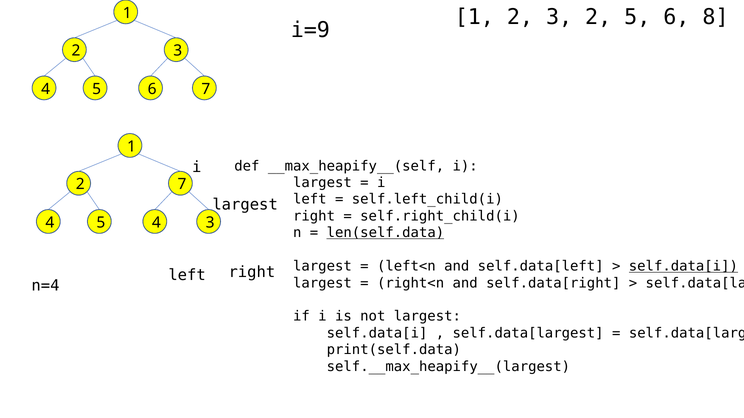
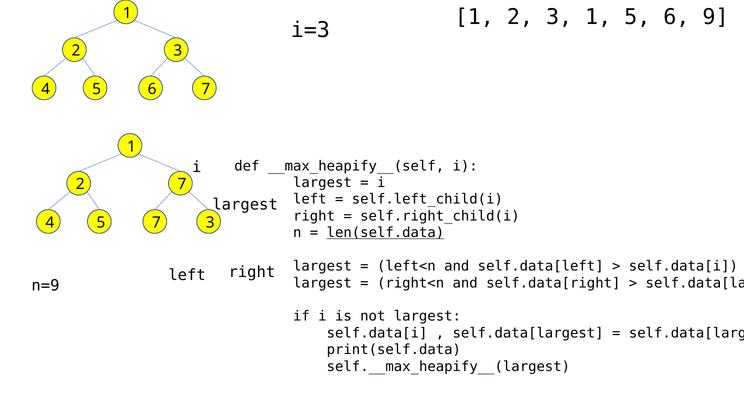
3 2: 2 -> 1 (598, 17)
8: 8 -> 9 (716, 17)
i=9: i=9 -> i=3 (310, 30)
5 4: 4 -> 7 (156, 223)
self.data[i underline: present -> none (683, 267)
n=4: n=4 -> n=9 (45, 286)
